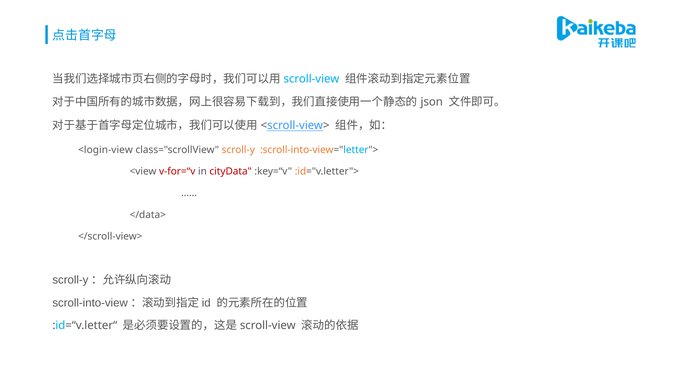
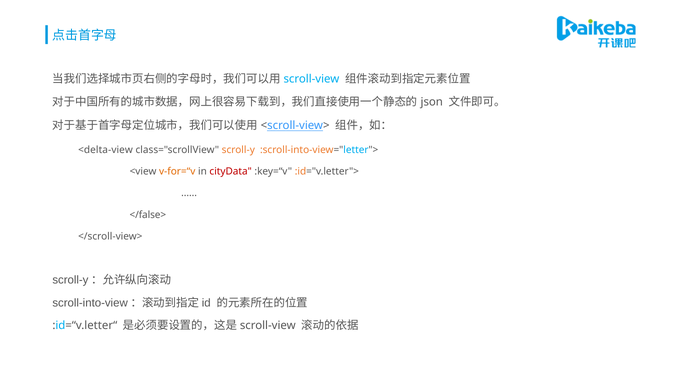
<login-view: <login-view -> <delta-view (106, 150)
v-for=“v colour: red -> orange (177, 172)
</data>: </data> -> </false> (148, 215)
